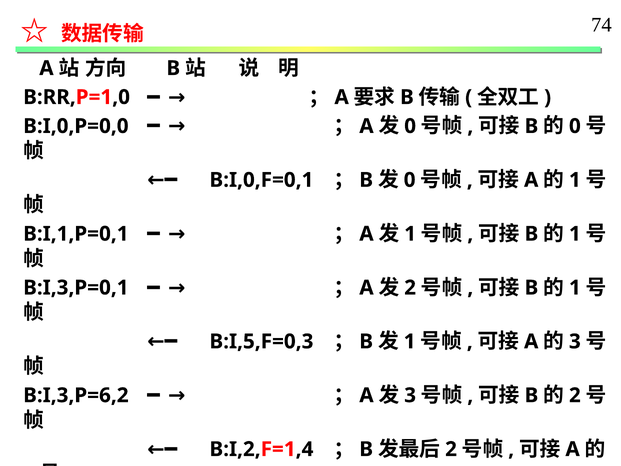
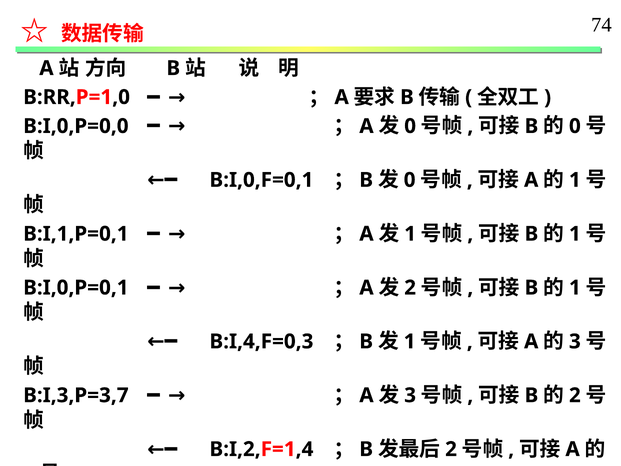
B:I,3,P=0,1: B:I,3,P=0,1 -> B:I,0,P=0,1 (76, 288)
B:I,5,F=0,3: B:I,5,F=0,3 -> B:I,4,F=0,3 (261, 341)
B:I,3,P=6,2: B:I,3,P=6,2 -> B:I,3,P=3,7 (76, 395)
